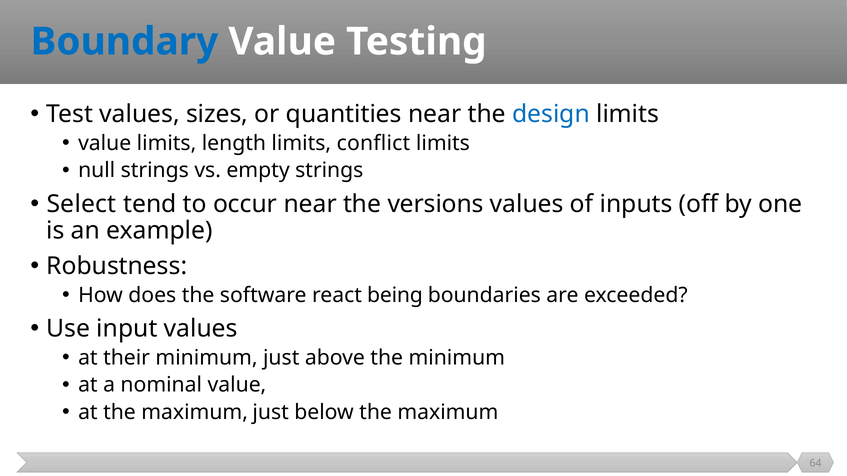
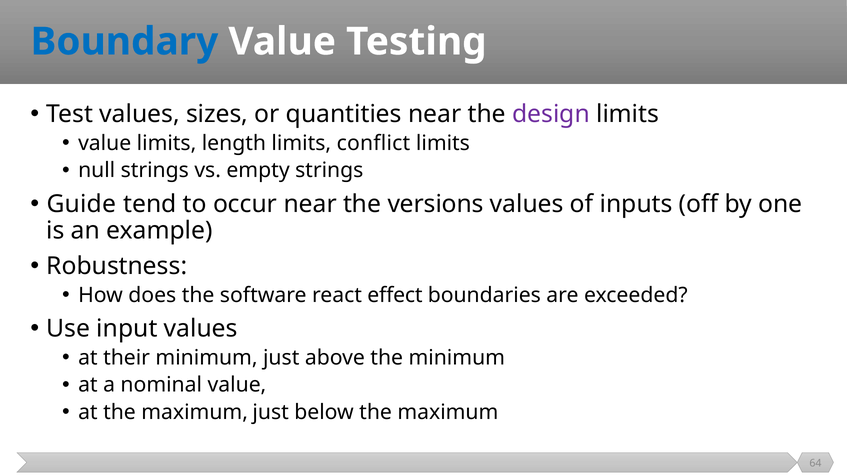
design colour: blue -> purple (551, 114)
Select: Select -> Guide (81, 204)
being: being -> effect (395, 295)
